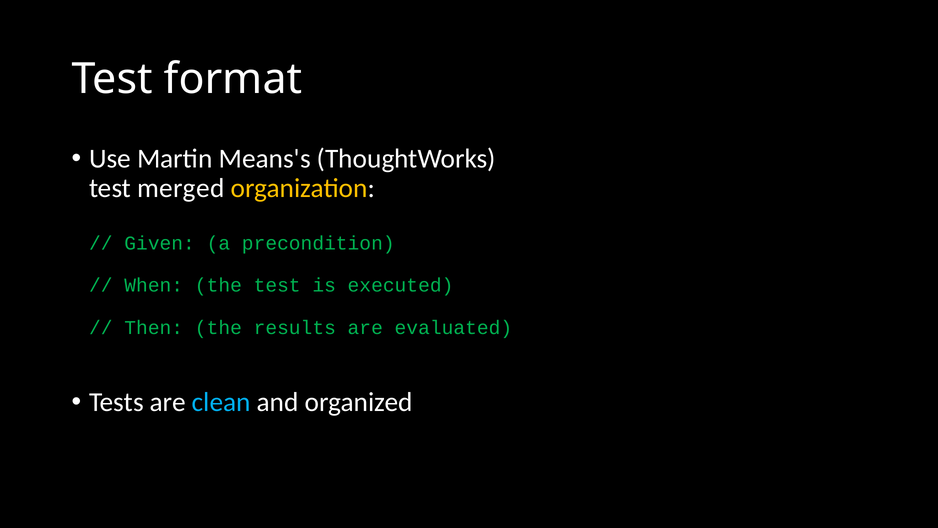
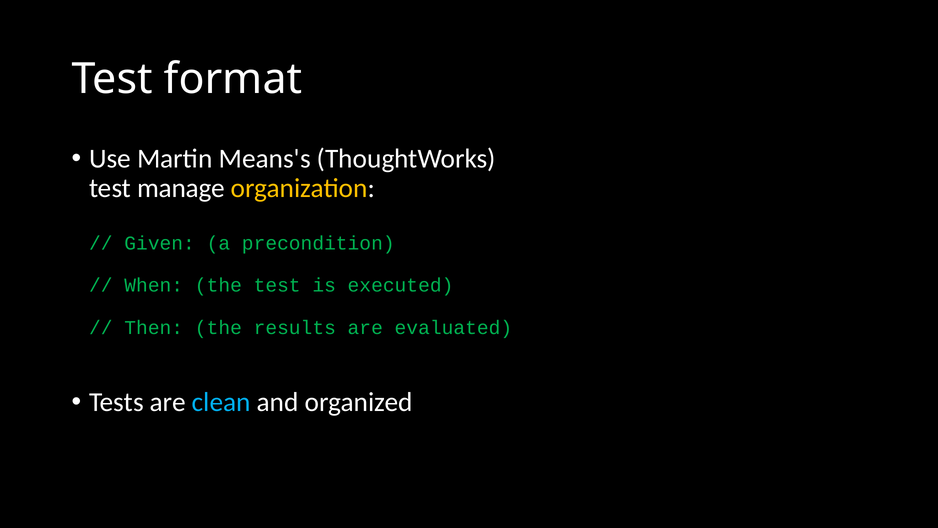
merged: merged -> manage (181, 188)
